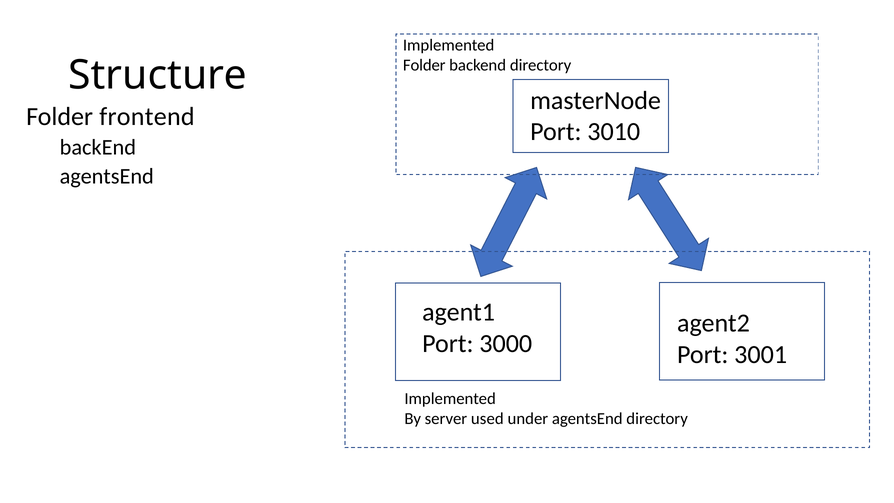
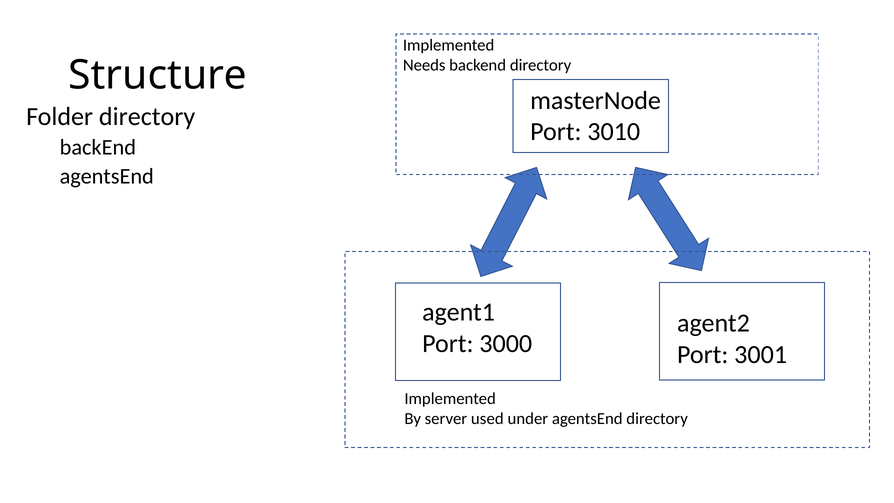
Folder: Folder -> Needs (424, 65)
Folder frontend: frontend -> directory (147, 117)
